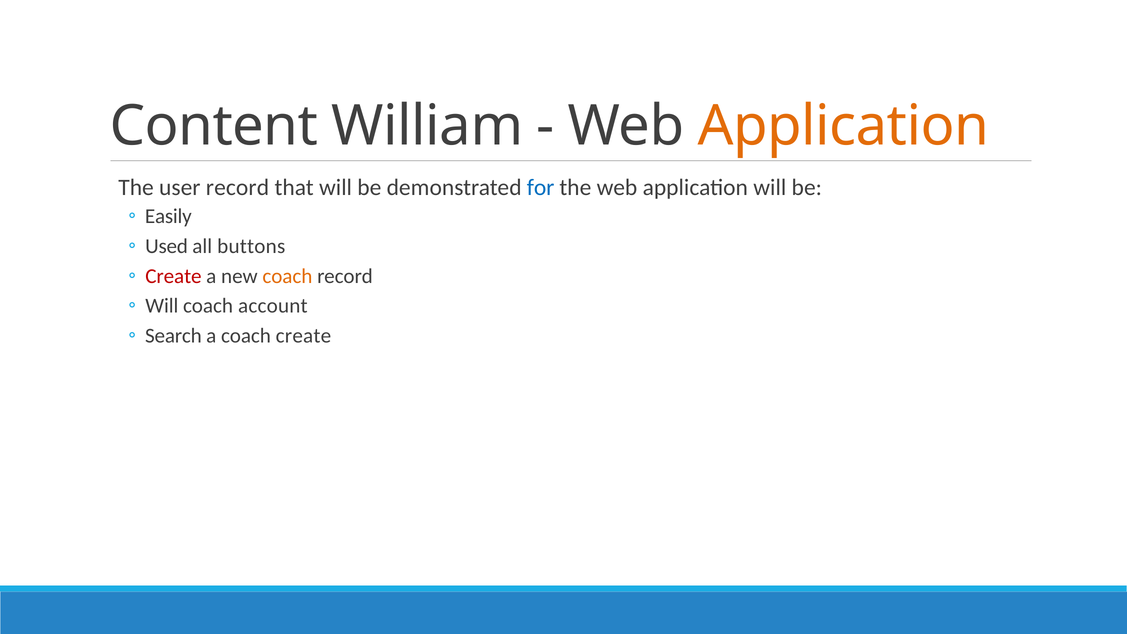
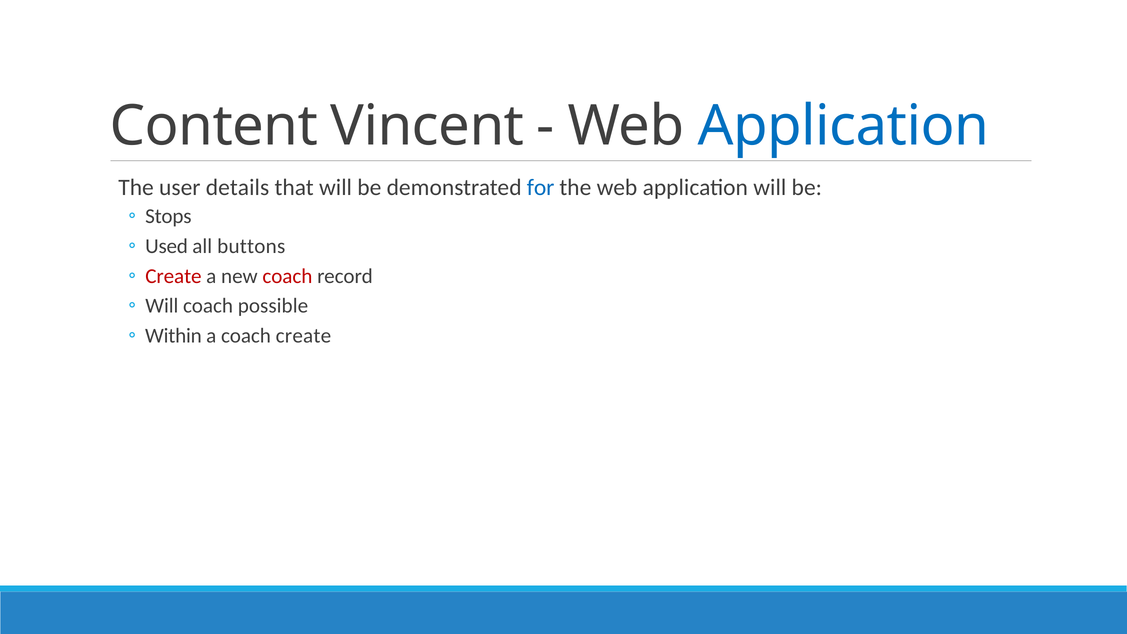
William: William -> Vincent (427, 126)
Application colour: orange -> blue (843, 126)
user record: record -> details (238, 187)
Easily: Easily -> Stops (168, 216)
coach colour: orange -> red (287, 276)
account: account -> possible (273, 306)
Search: Search -> Within (173, 336)
